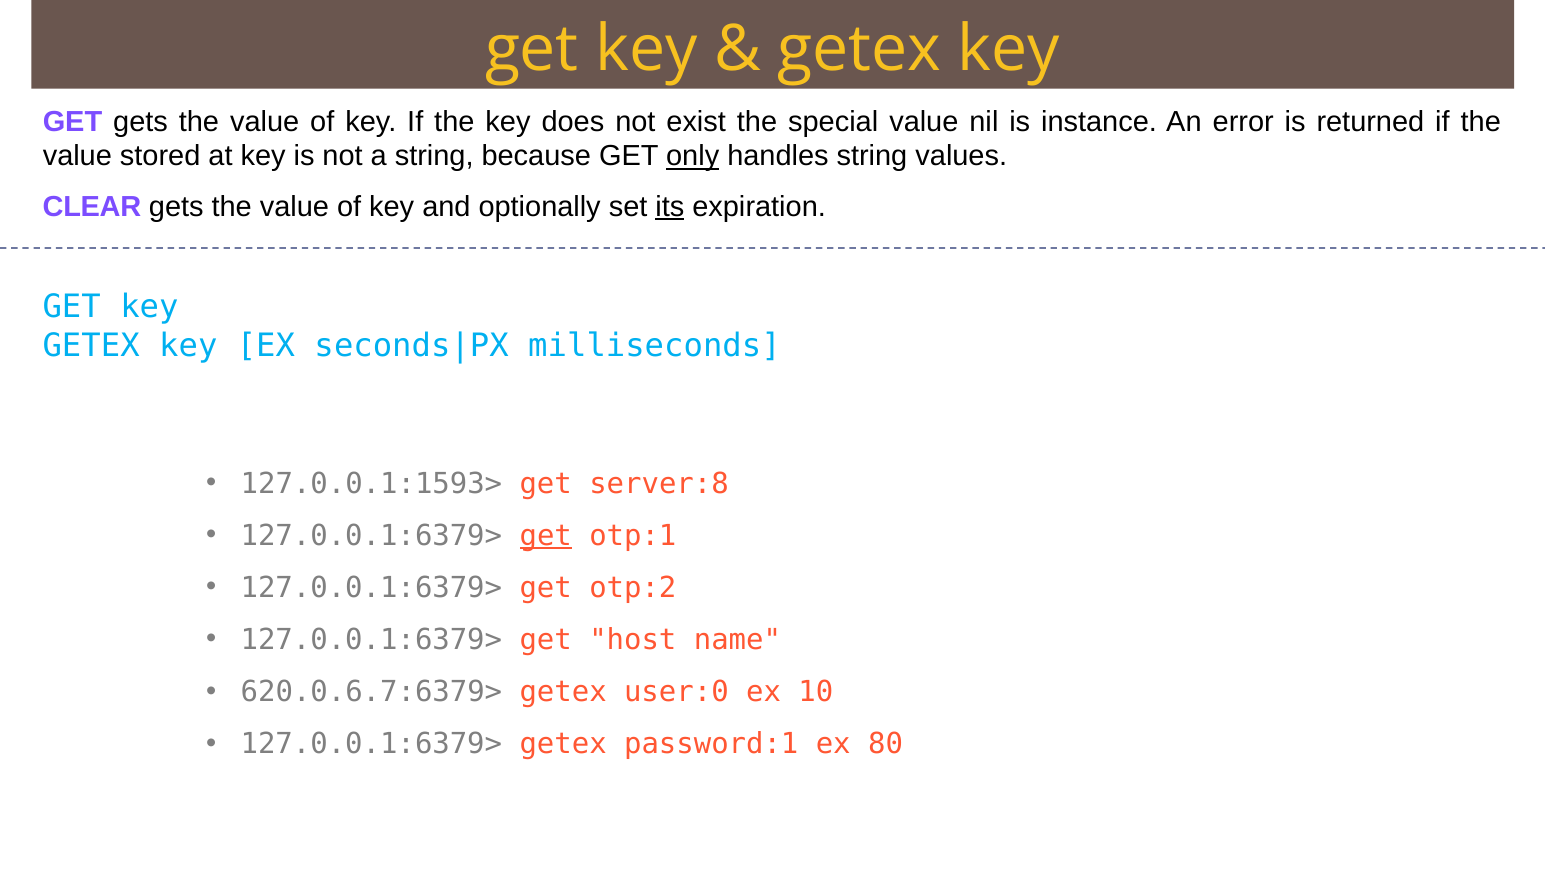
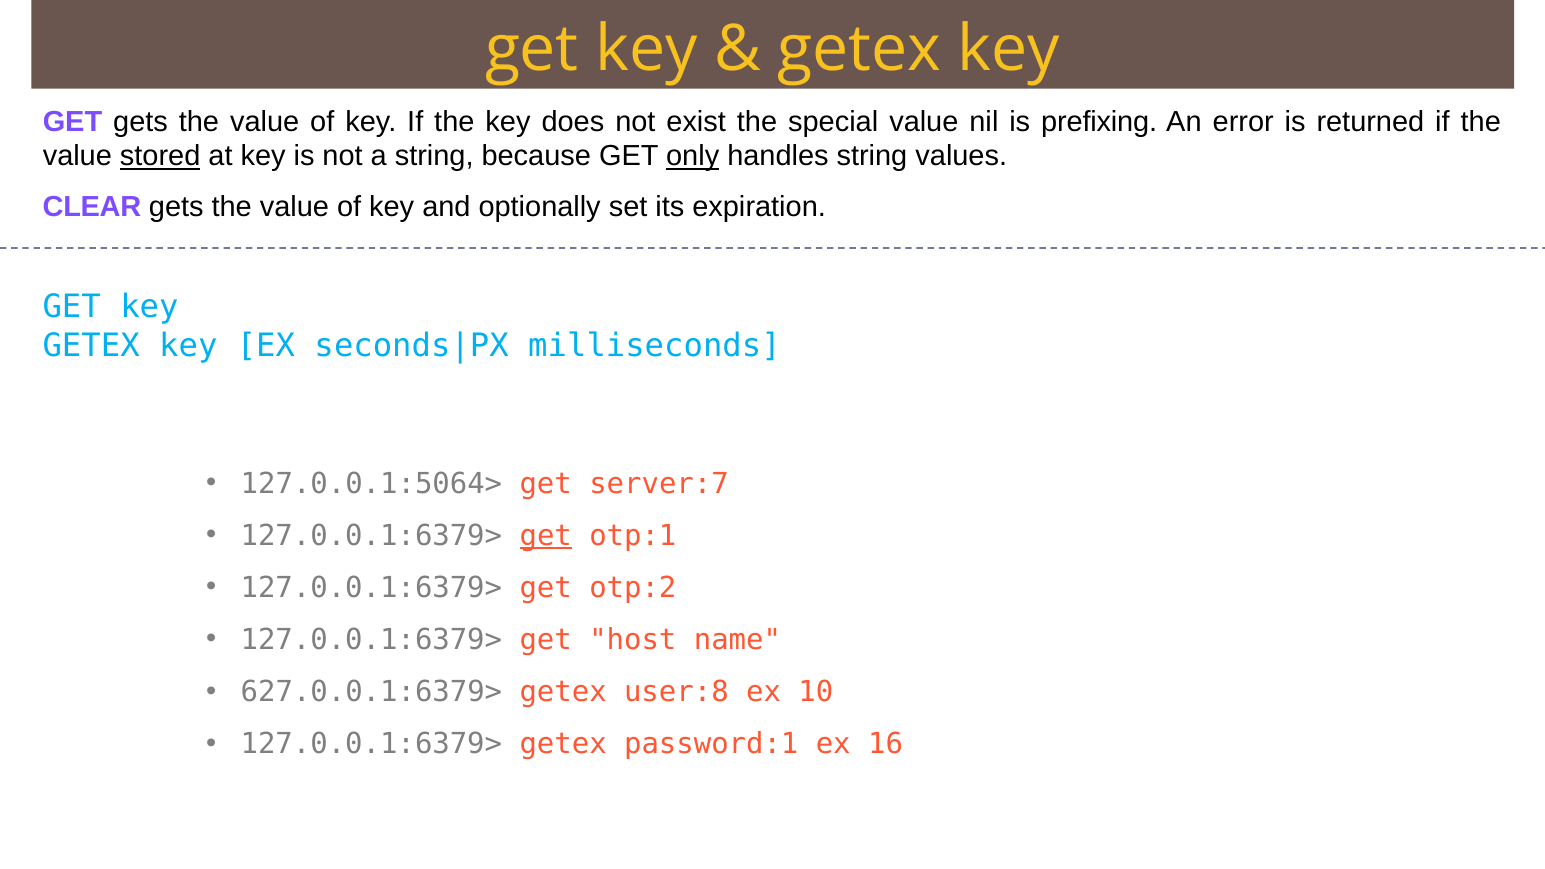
instance: instance -> prefixing (1099, 122)
stored underline: none -> present (160, 156)
its underline: present -> none (670, 207)
127.0.0.1:1593>: 127.0.0.1:1593> -> 127.0.0.1:5064> (371, 483)
server:8: server:8 -> server:7 (659, 483)
620.0.6.7:6379>: 620.0.6.7:6379> -> 627.0.0.1:6379> (371, 692)
user:0: user:0 -> user:8 (676, 692)
80: 80 -> 16 (886, 744)
